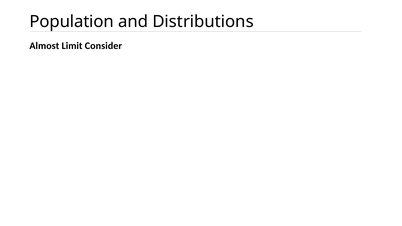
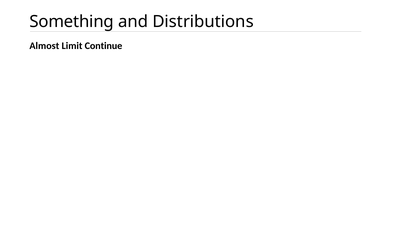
Population: Population -> Something (72, 22)
Consider: Consider -> Continue (103, 46)
